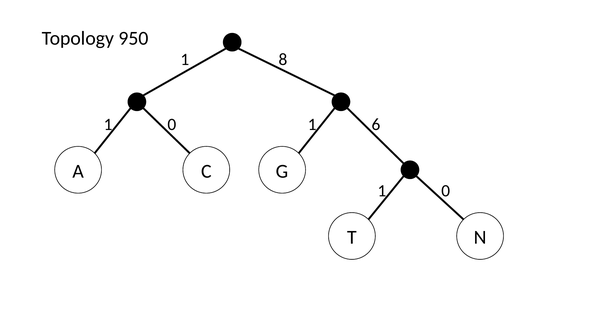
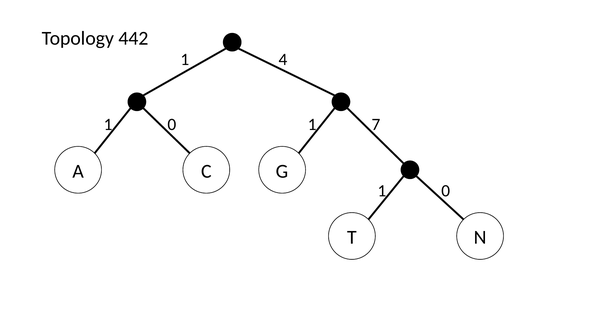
950: 950 -> 442 (134, 38)
8: 8 -> 4 (283, 60)
6: 6 -> 7 (376, 125)
